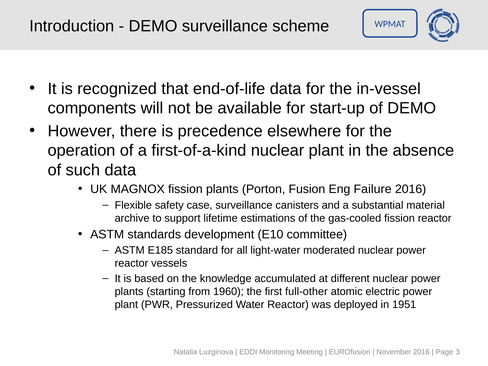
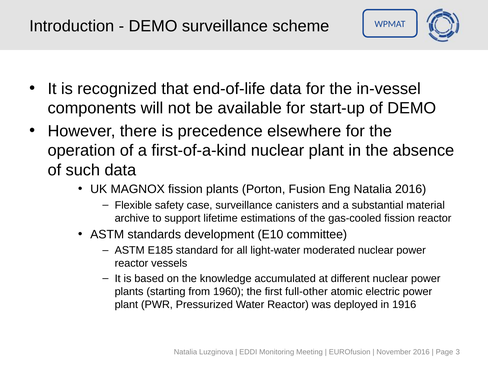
Eng Failure: Failure -> Natalia (373, 189)
1951: 1951 -> 1916 (404, 305)
